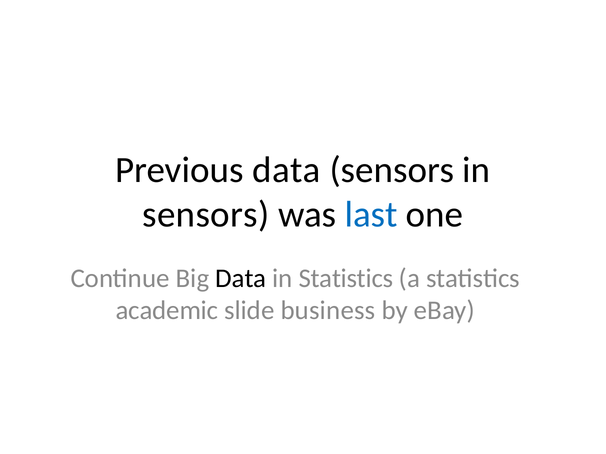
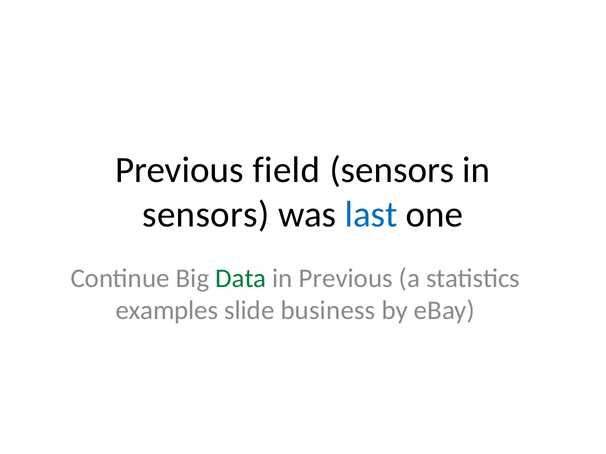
Previous data: data -> field (286, 170)
Data colour: black -> green (241, 279)
in Statistics: Statistics -> Previous (346, 279)
academic: academic -> examples (167, 311)
